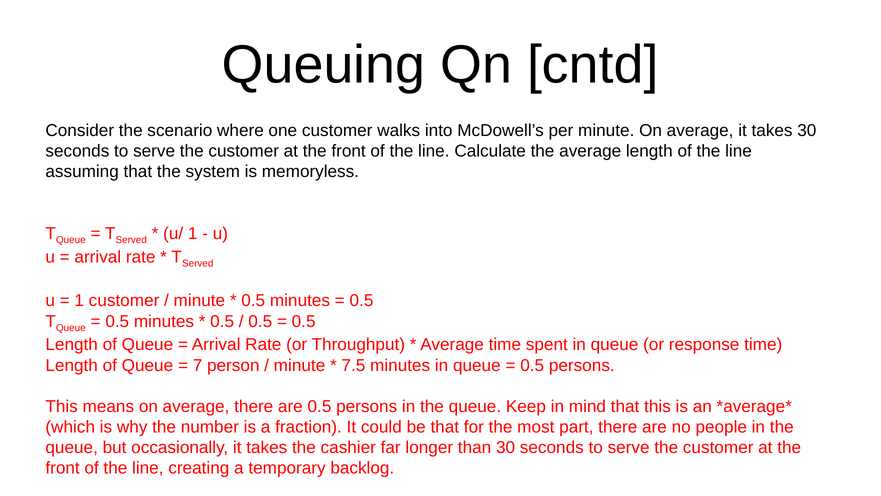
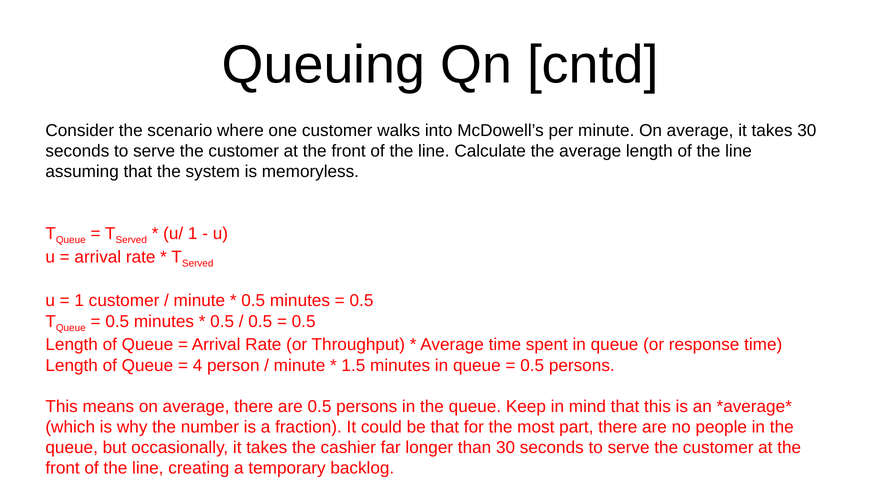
7: 7 -> 4 (198, 365)
7.5: 7.5 -> 1.5 (353, 365)
